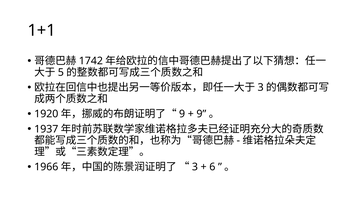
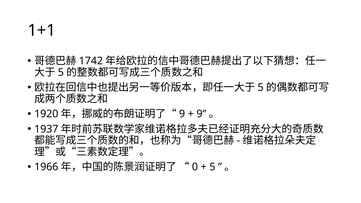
3: 3 -> 5 (261, 88)
3: 3 -> 0 (195, 167)
6: 6 -> 5 (212, 167)
